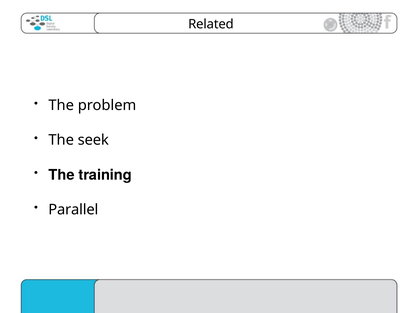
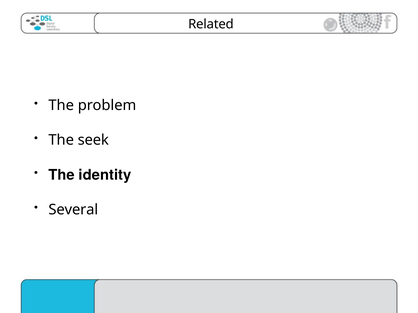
training: training -> identity (105, 175)
Parallel: Parallel -> Several (73, 210)
